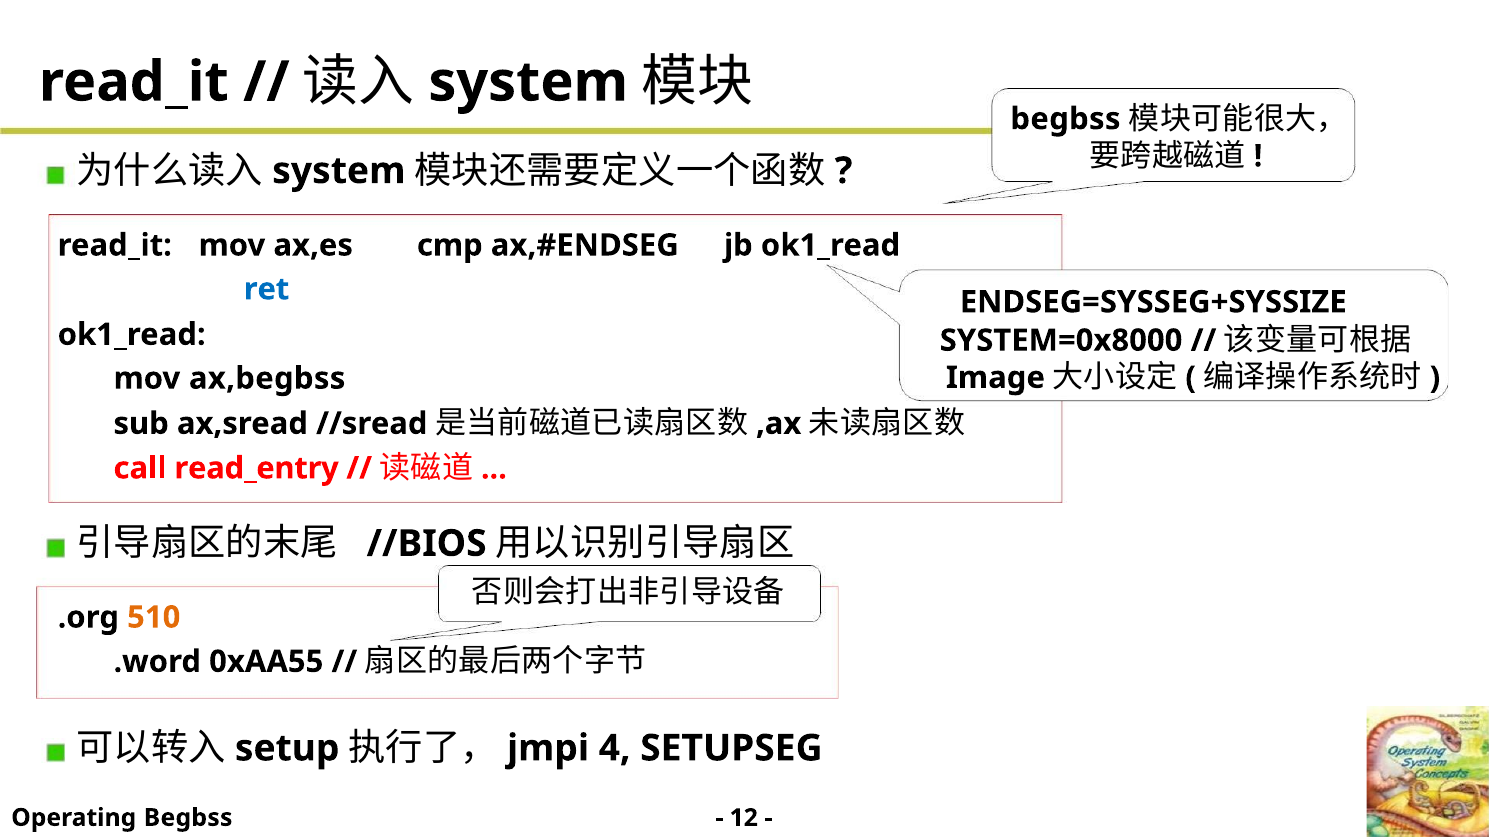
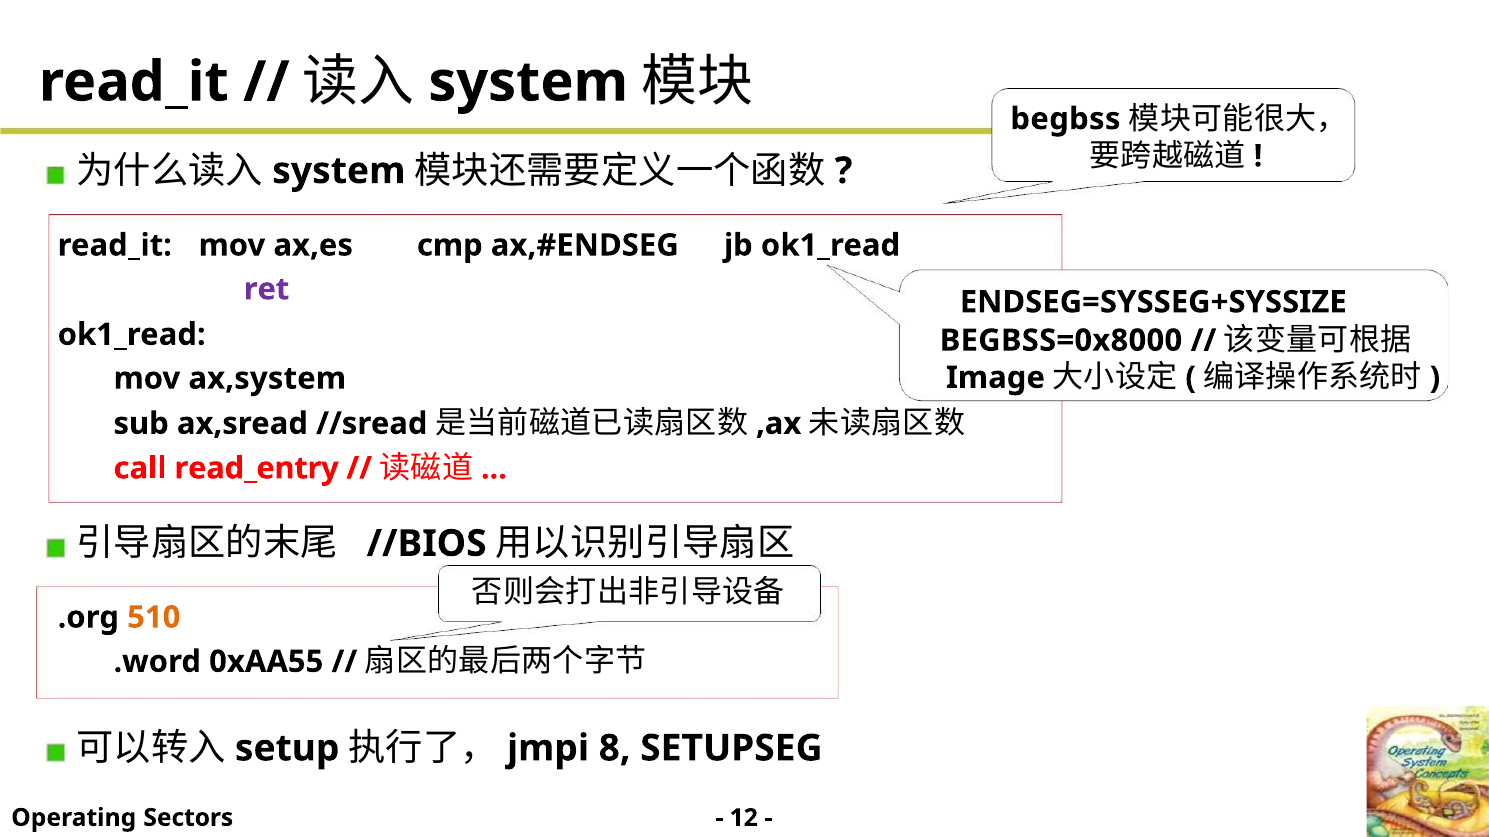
ret colour: blue -> purple (267, 289)
SYSTEM=0x8000: SYSTEM=0x8000 -> BEGBSS=0x8000 (1061, 341)
ax,begbss: ax,begbss -> ax,system (267, 379)
4: 4 -> 8 (615, 749)
Operating Begbss: Begbss -> Sectors (188, 818)
